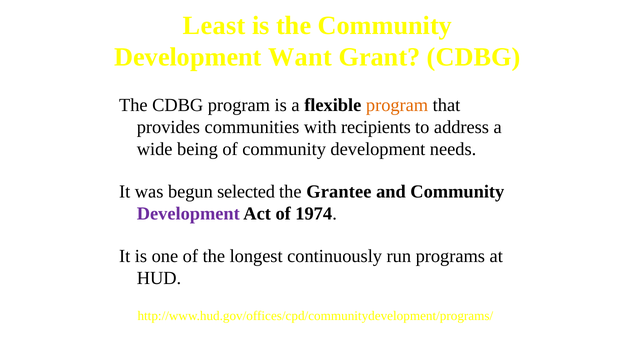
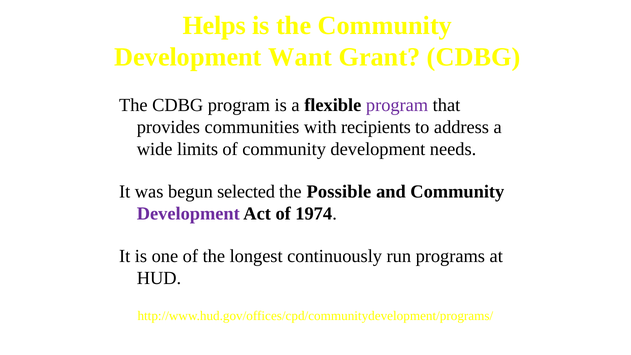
Least: Least -> Helps (214, 25)
program colour: orange -> purple (397, 105)
being: being -> limits (198, 149)
Grantee: Grantee -> Possible (339, 192)
